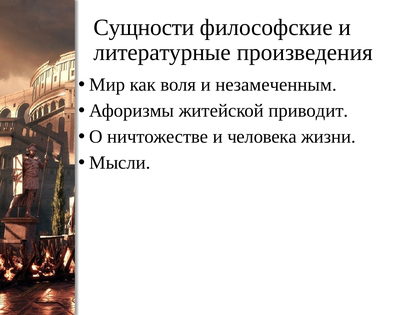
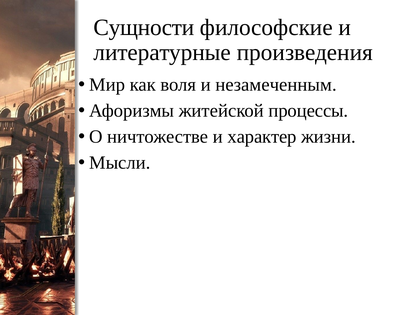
приводит: приводит -> процессы (308, 111)
человека: человека -> характер (262, 137)
